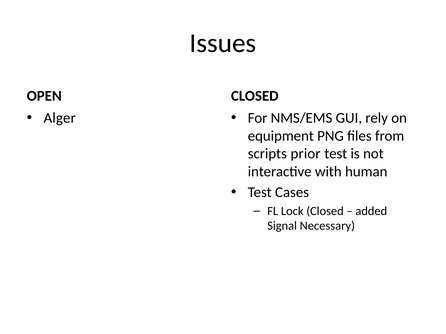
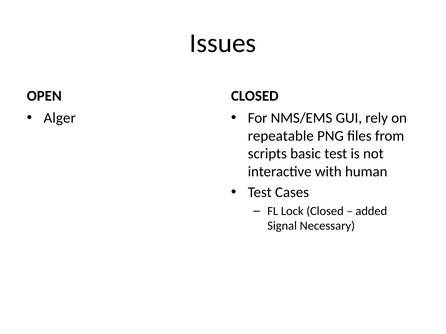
equipment: equipment -> repeatable (281, 136)
prior: prior -> basic (306, 154)
